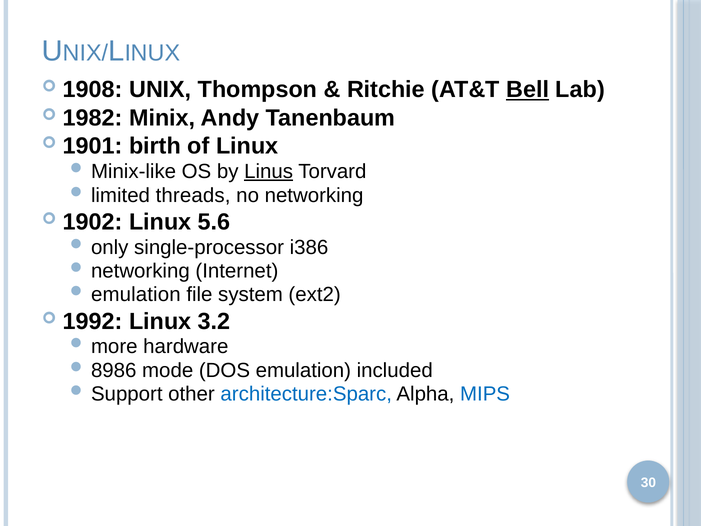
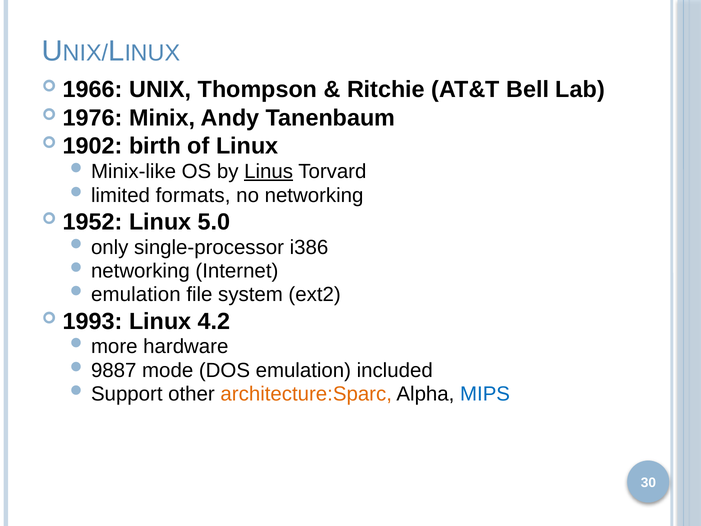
1908: 1908 -> 1966 (93, 90)
Bell underline: present -> none (528, 90)
1982: 1982 -> 1976 (93, 118)
1901: 1901 -> 1902 (93, 146)
threads: threads -> formats (193, 195)
1902: 1902 -> 1952 (93, 222)
5.6: 5.6 -> 5.0 (214, 222)
1992: 1992 -> 1993 (93, 321)
3.2: 3.2 -> 4.2 (214, 321)
8986: 8986 -> 9887 (114, 370)
architecture:Sparc colour: blue -> orange (306, 394)
